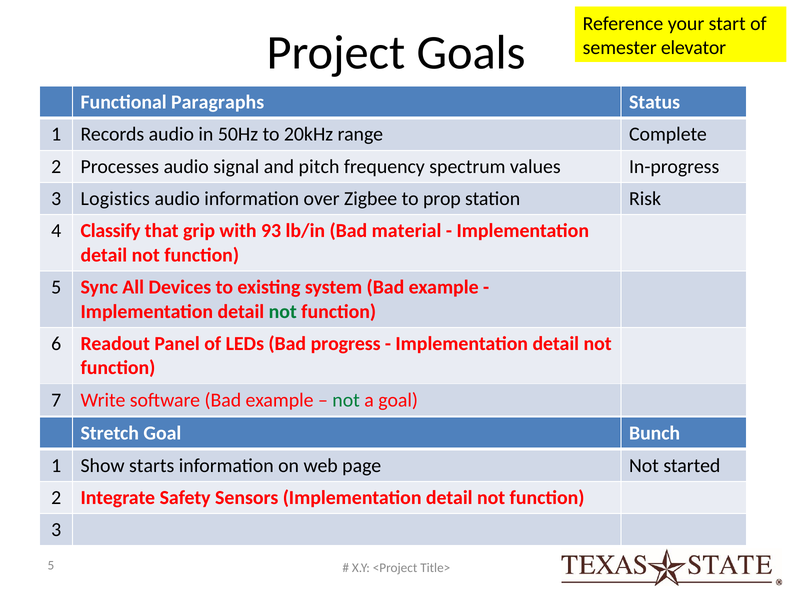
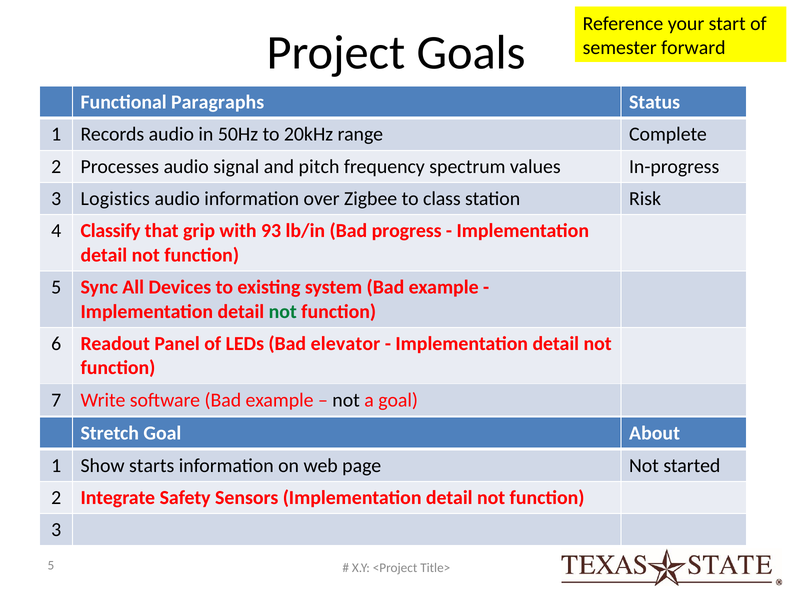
elevator: elevator -> forward (693, 48)
prop: prop -> class (442, 199)
material: material -> progress (407, 231)
progress: progress -> elevator (345, 344)
not colour: green -> black (346, 400)
Bunch: Bunch -> About (655, 433)
